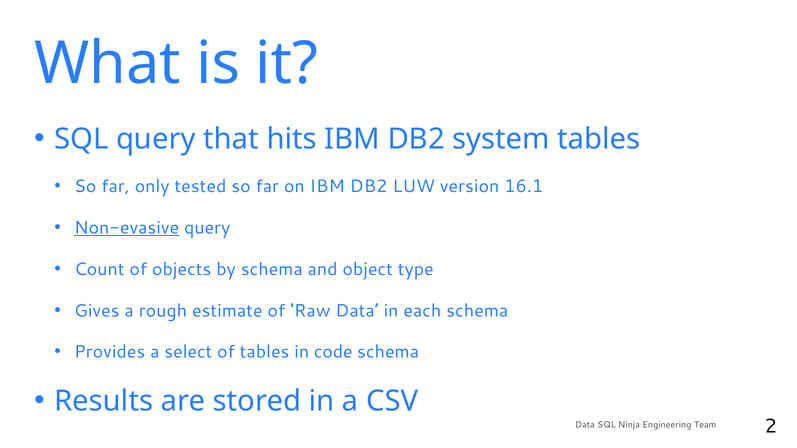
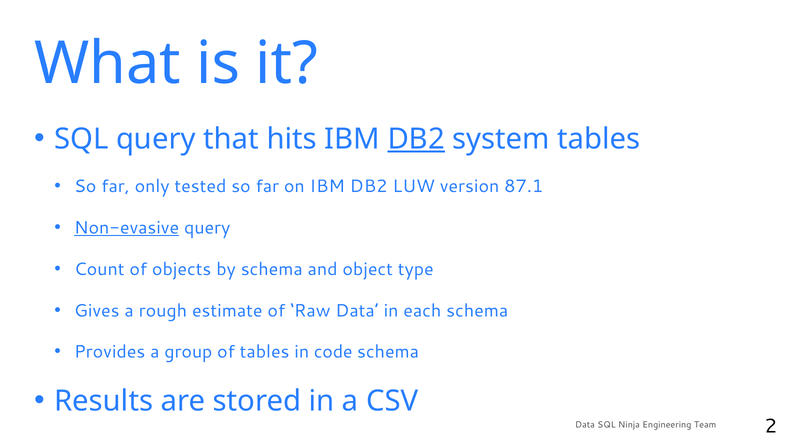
DB2 underline: none -> present (416, 139)
16.1: 16.1 -> 87.1 (524, 187)
select: select -> group (188, 352)
